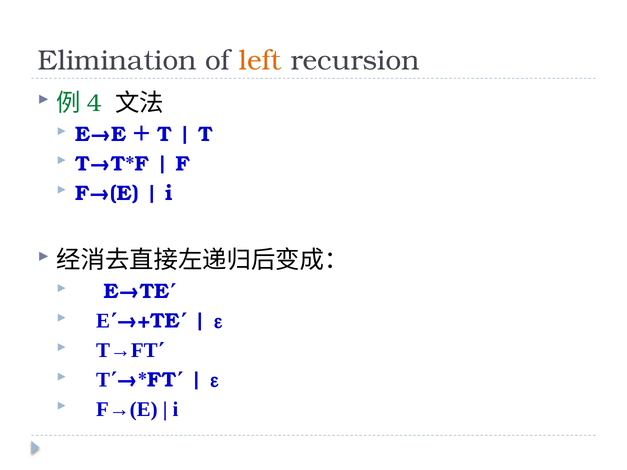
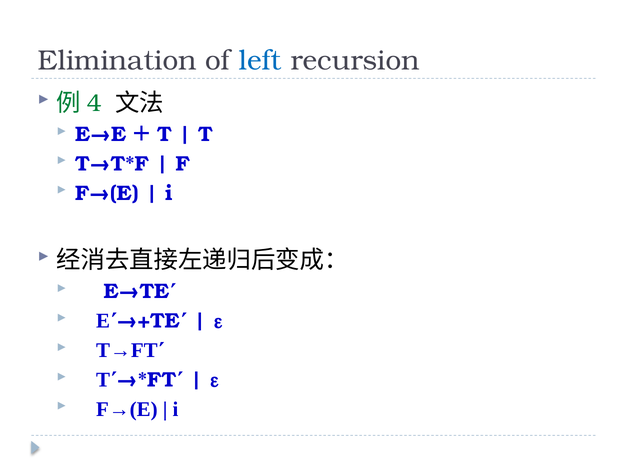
left colour: orange -> blue (260, 60)
